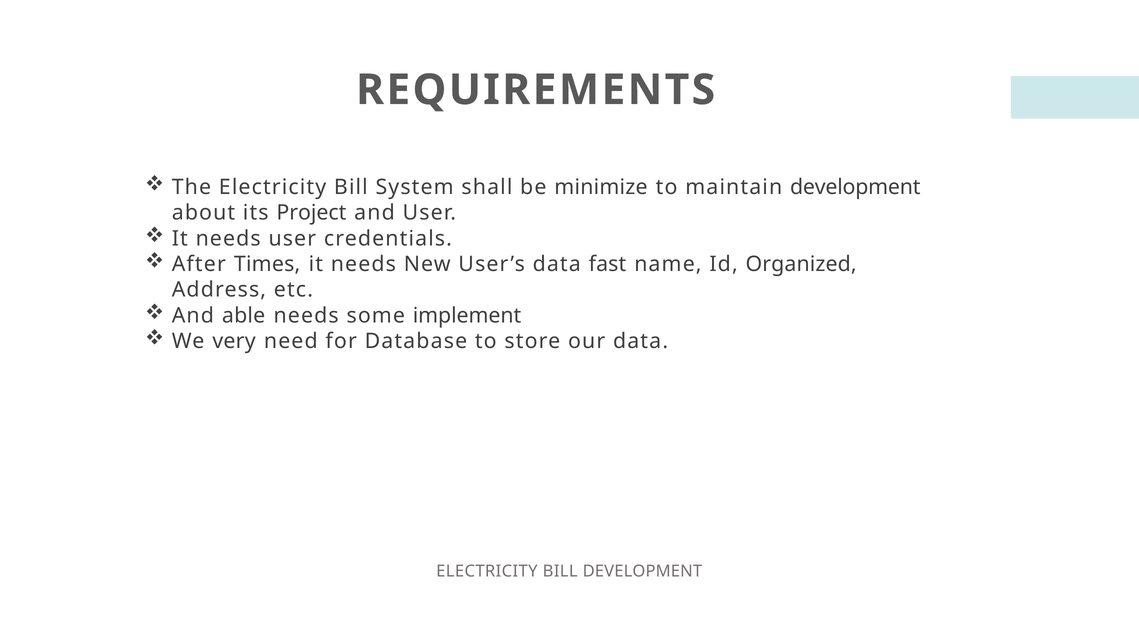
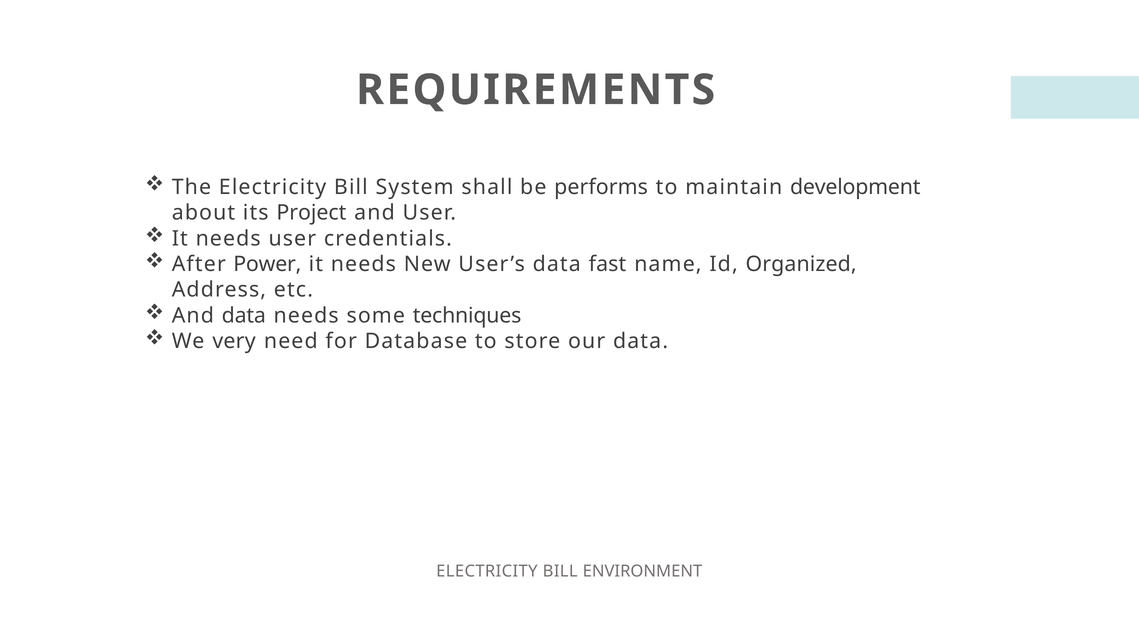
minimize: minimize -> performs (601, 187)
Times: Times -> Power (267, 264)
And able: able -> data (244, 315)
implement: implement -> techniques (467, 315)
BILL DEVELOPMENT: DEVELOPMENT -> ENVIRONMENT (642, 571)
